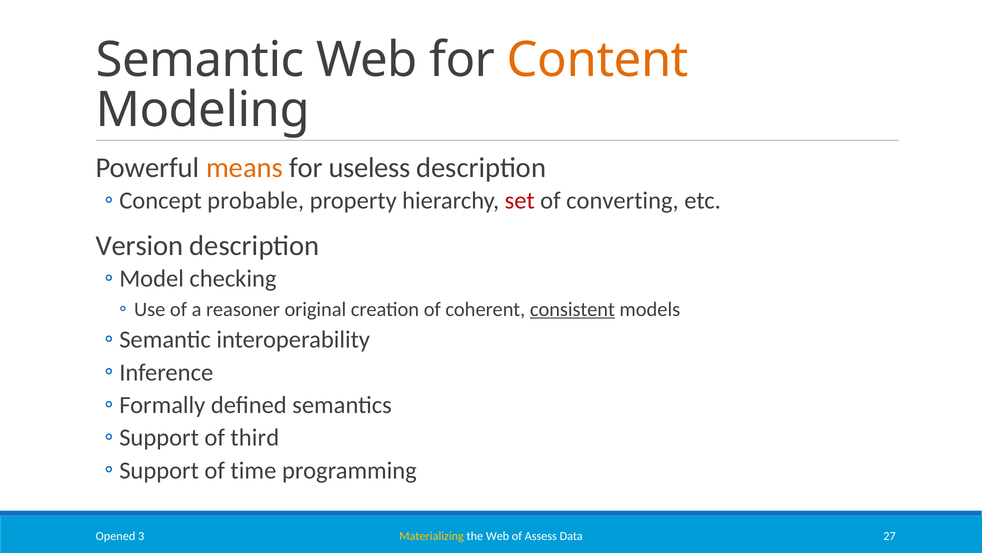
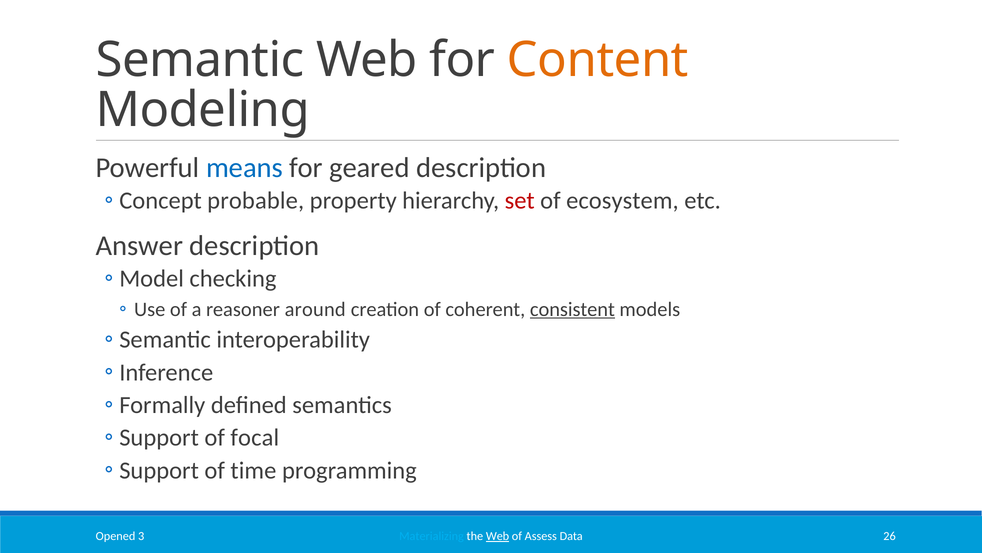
means colour: orange -> blue (245, 168)
useless: useless -> geared (369, 168)
converting: converting -> ecosystem (622, 201)
Version: Version -> Answer (139, 246)
original: original -> around (315, 309)
third: third -> focal (255, 437)
Materializing colour: yellow -> light blue (432, 536)
Web underline: none -> present (498, 536)
27: 27 -> 26 (890, 536)
